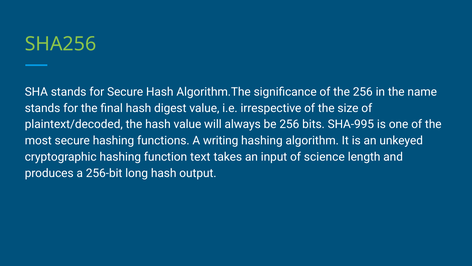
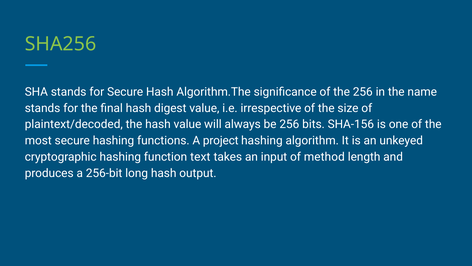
SHA-995: SHA-995 -> SHA-156 (351, 124)
writing: writing -> project (221, 140)
science: science -> method (324, 157)
